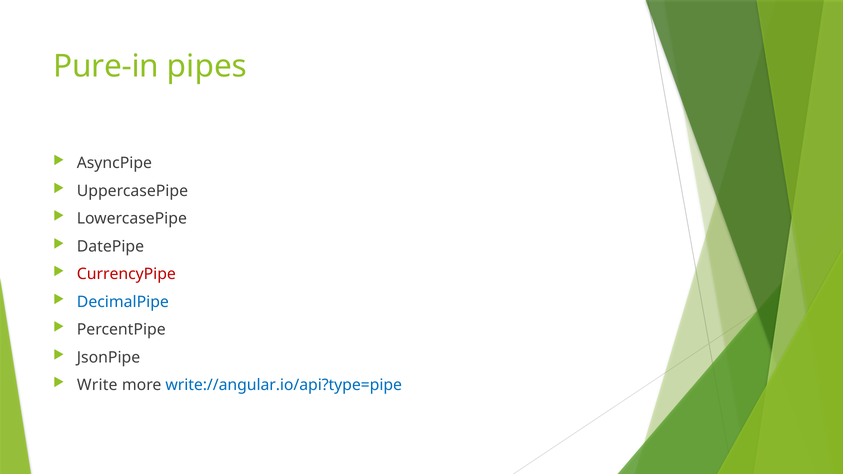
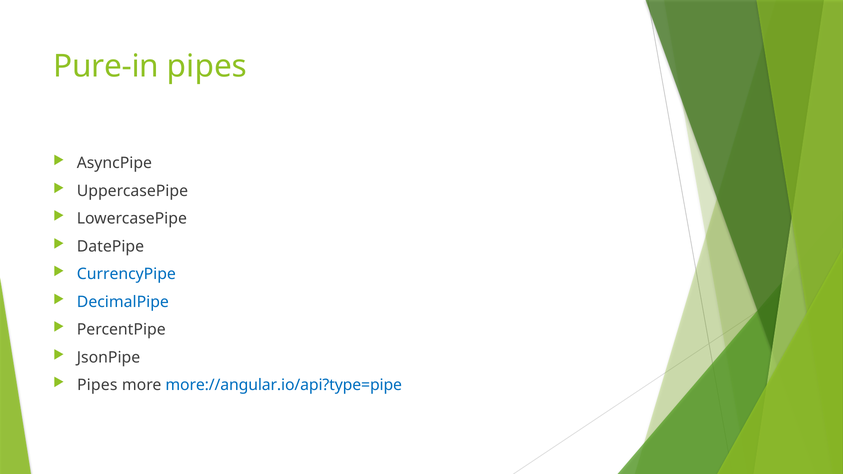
CurrencyPipe colour: red -> blue (126, 274)
Write: Write -> Pipes (97, 385)
write://angular.io/api?type=pipe: write://angular.io/api?type=pipe -> more://angular.io/api?type=pipe (284, 385)
